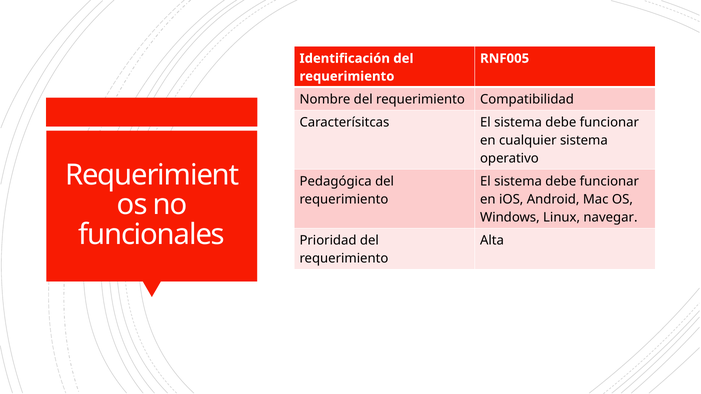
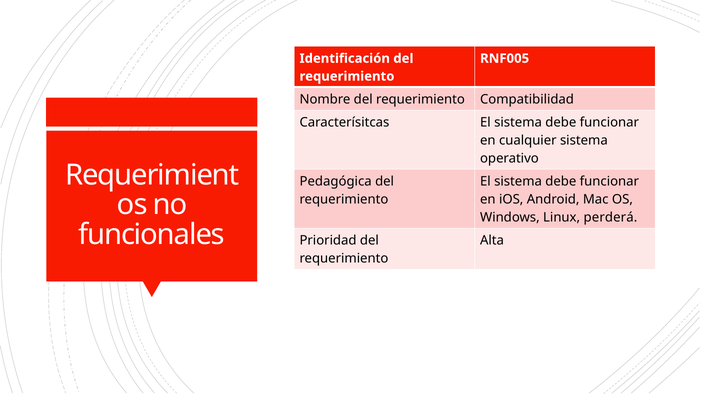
navegar: navegar -> perderá (610, 217)
